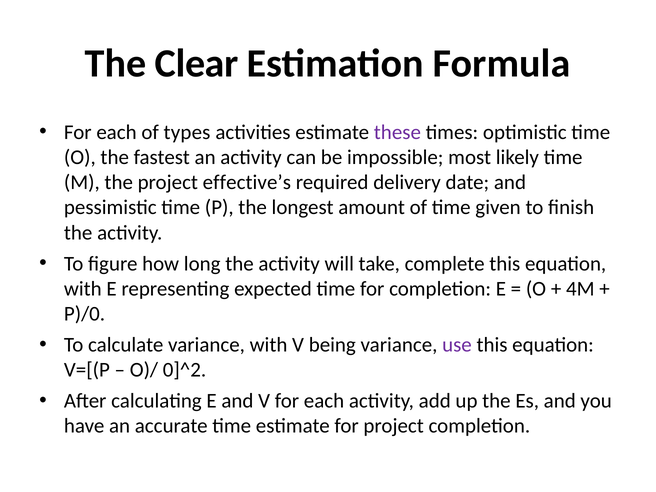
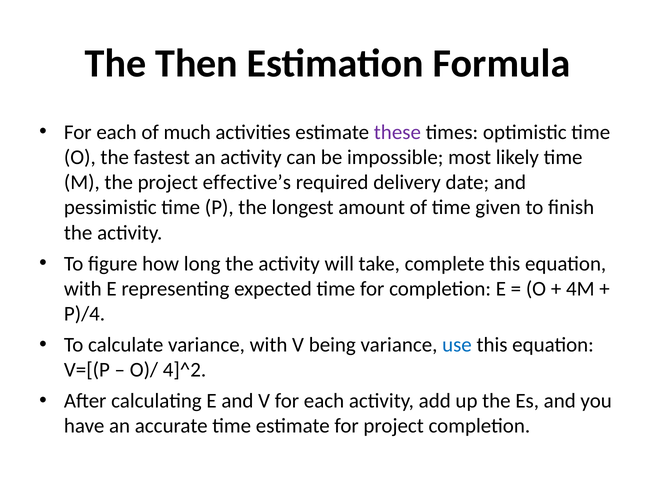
Clear: Clear -> Then (197, 64)
types: types -> much (187, 132)
P)/0: P)/0 -> P)/4 (85, 314)
use colour: purple -> blue (457, 345)
0]^2: 0]^2 -> 4]^2 (185, 370)
